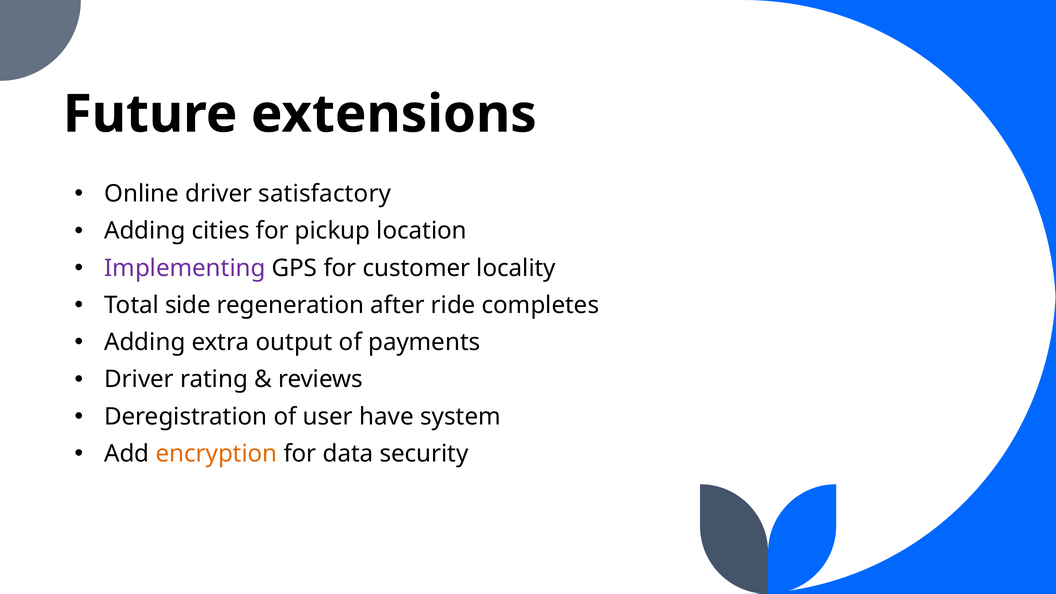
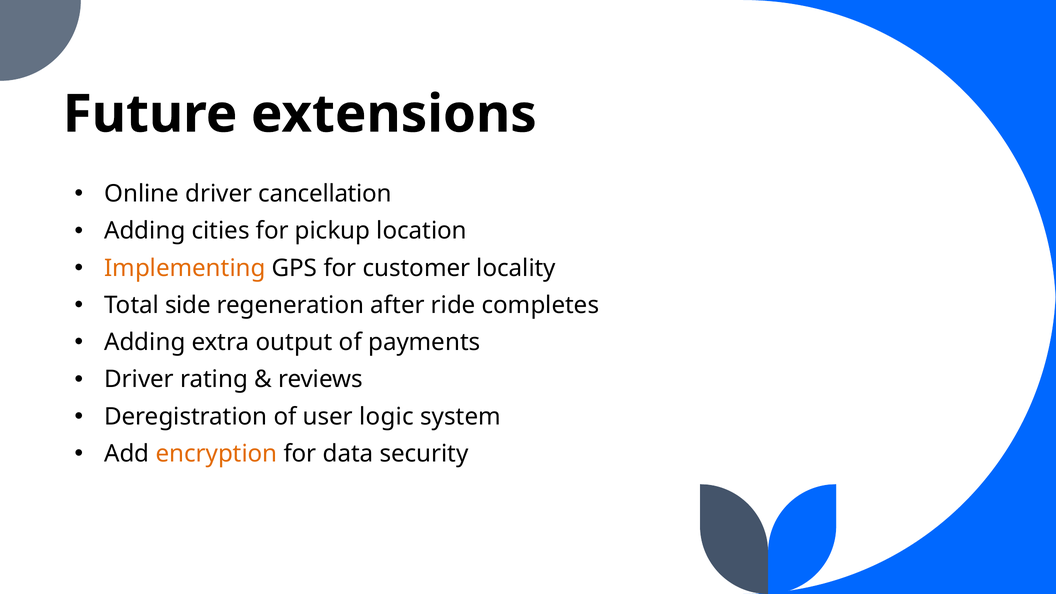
satisfactory: satisfactory -> cancellation (325, 194)
Implementing colour: purple -> orange (185, 268)
have: have -> logic (387, 417)
